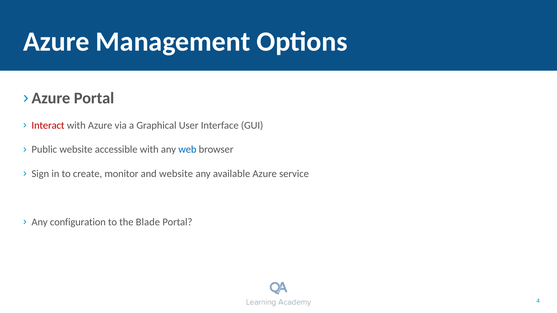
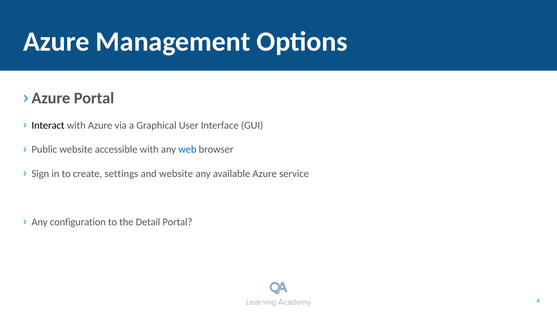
Interact colour: red -> black (48, 126)
monitor: monitor -> settings (121, 174)
Blade: Blade -> Detail (148, 222)
